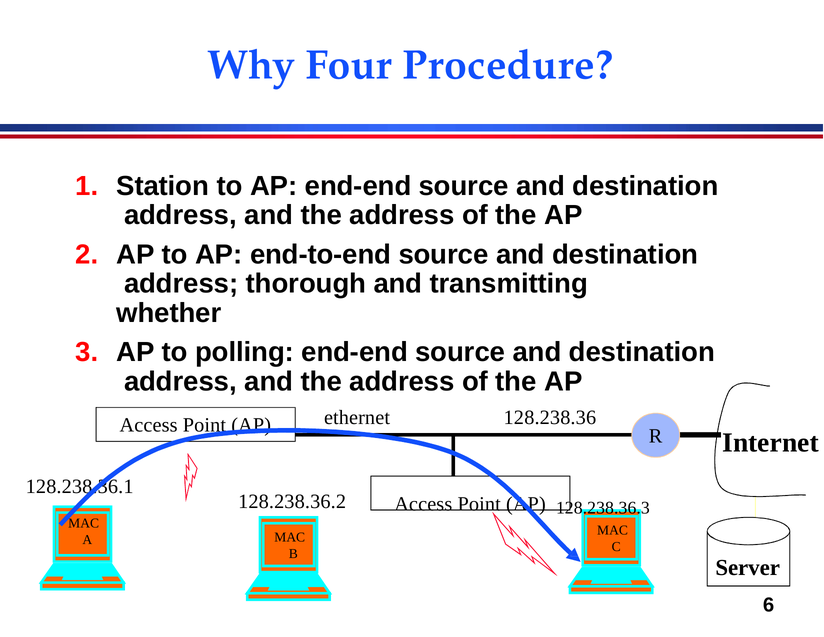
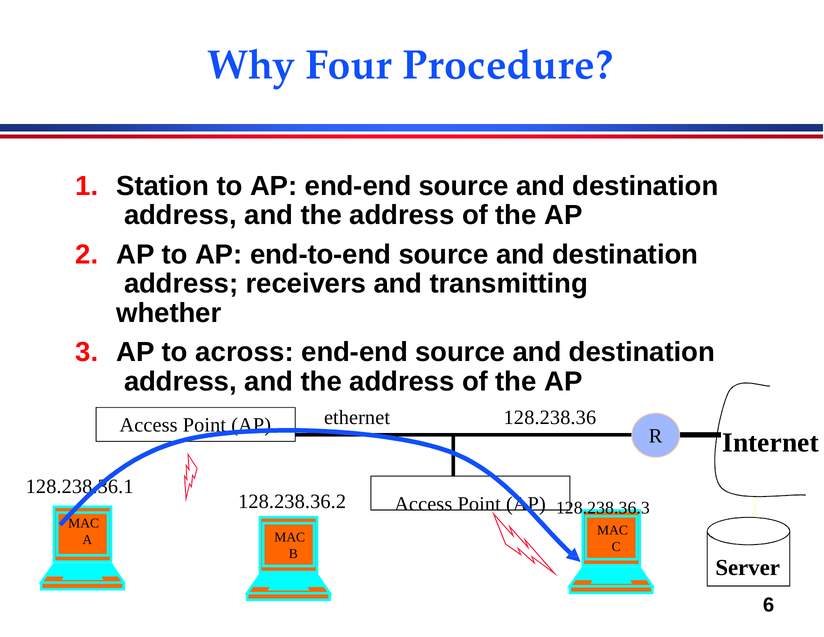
thorough: thorough -> receivers (306, 284)
polling: polling -> across (245, 352)
